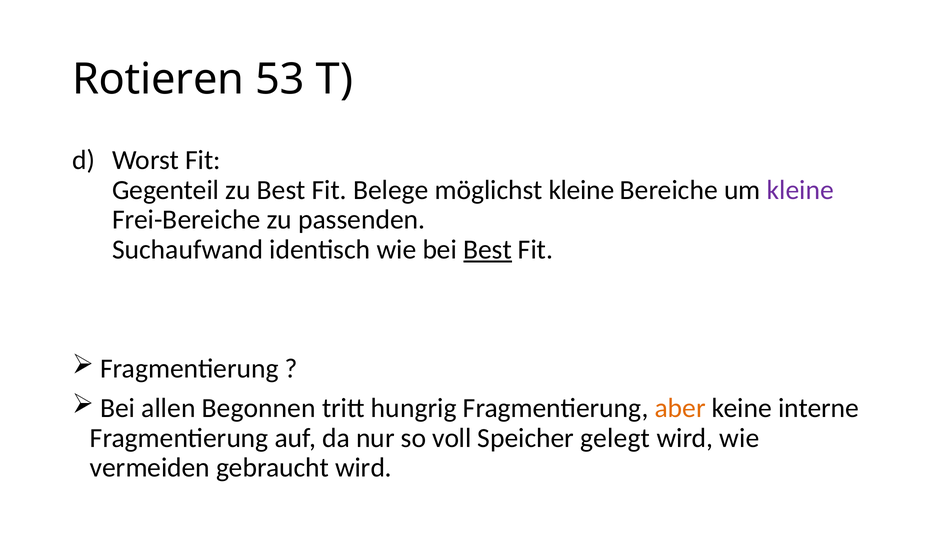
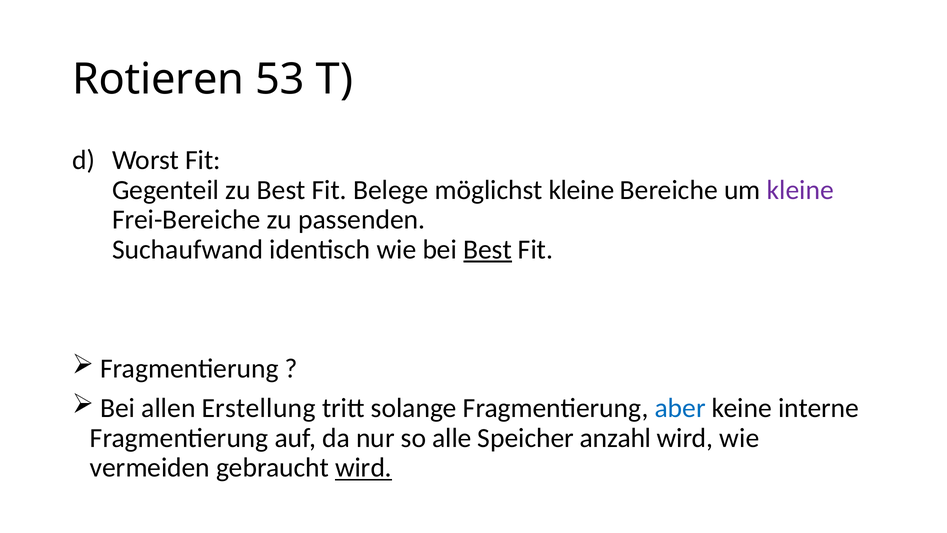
Begonnen: Begonnen -> Erstellung (259, 408)
hungrig: hungrig -> solange (414, 408)
aber colour: orange -> blue (680, 408)
voll: voll -> alle (452, 438)
gelegt: gelegt -> anzahl (615, 438)
wird underline: none -> present (363, 468)
